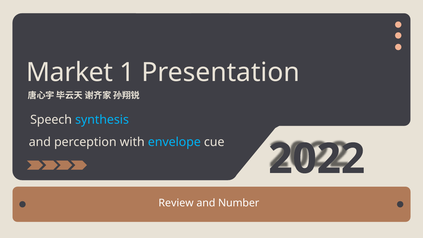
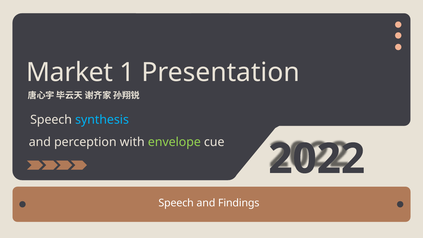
envelope colour: light blue -> light green (174, 142)
Review: Review -> Speech (176, 203)
Number: Number -> Findings (239, 203)
